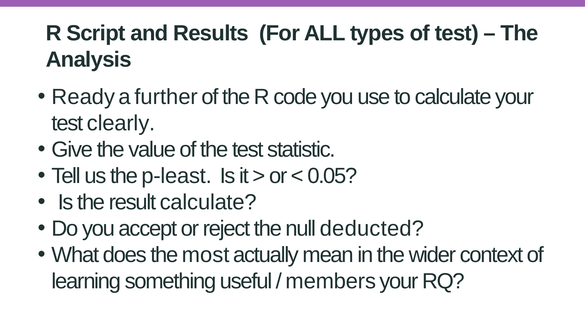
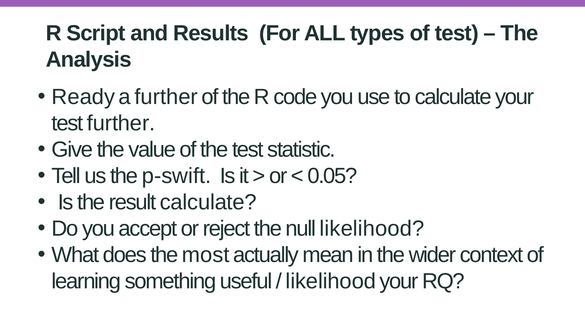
test clearly: clearly -> further (121, 123)
p-least: p-least -> p-swift (177, 176)
null deducted: deducted -> likelihood (372, 229)
members: members -> likelihood (331, 281)
